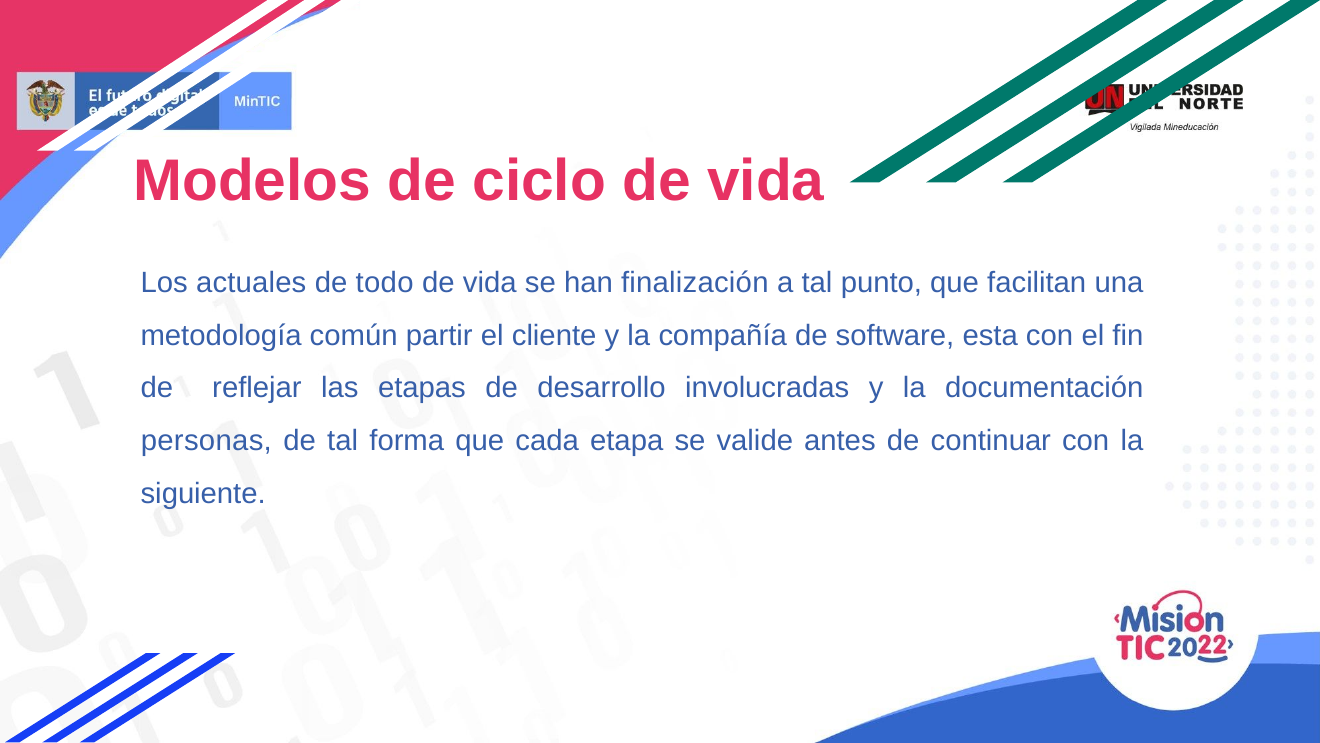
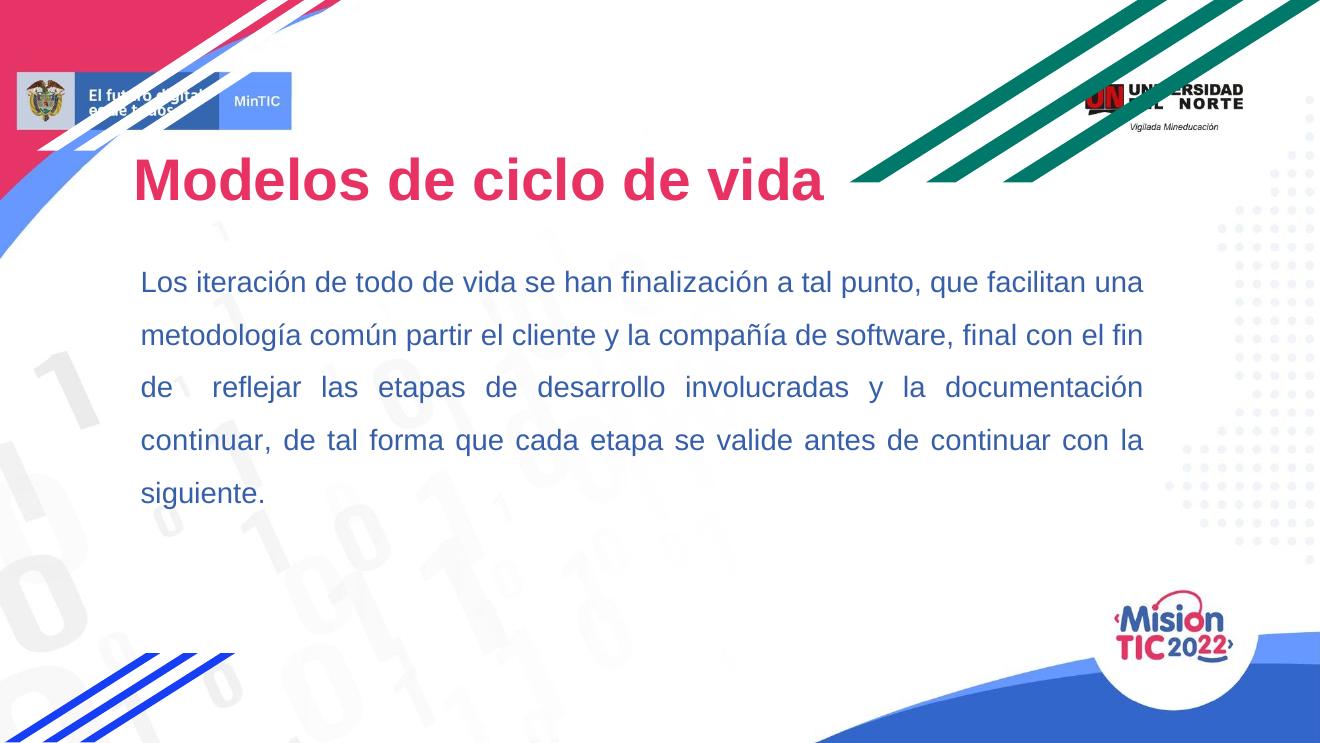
actuales: actuales -> iteración (251, 282)
esta: esta -> final (990, 335)
personas: personas -> continuar (206, 441)
